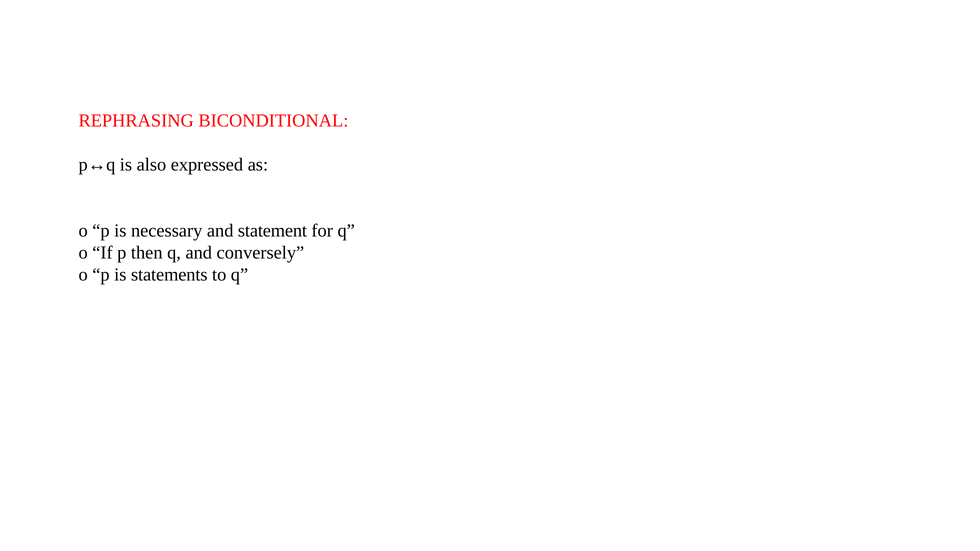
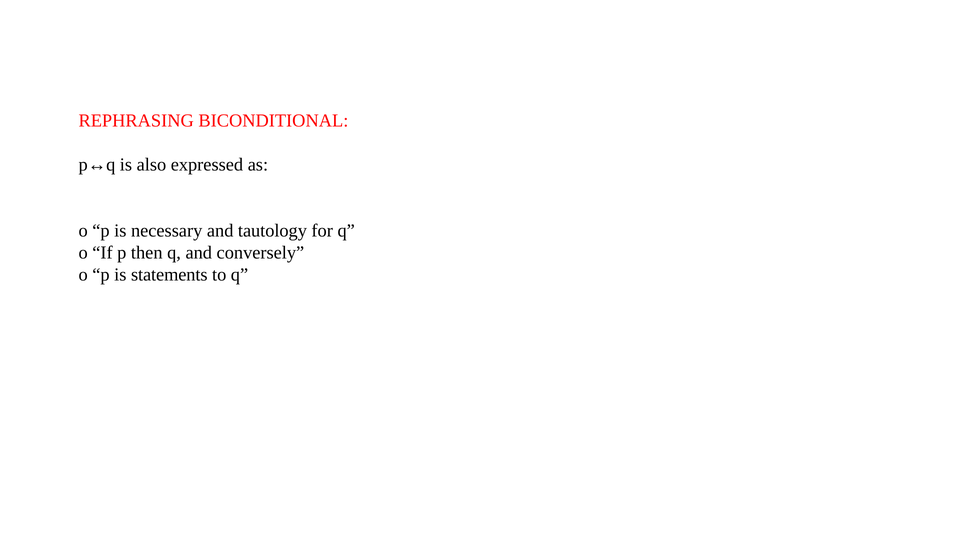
statement: statement -> tautology (272, 231)
